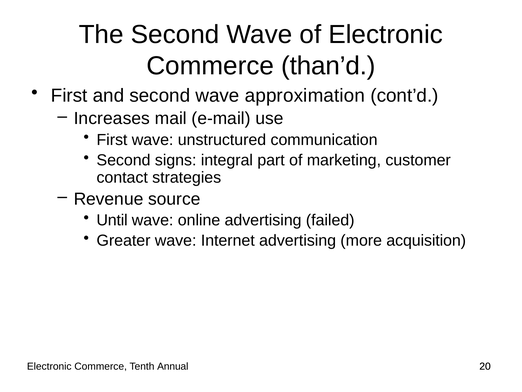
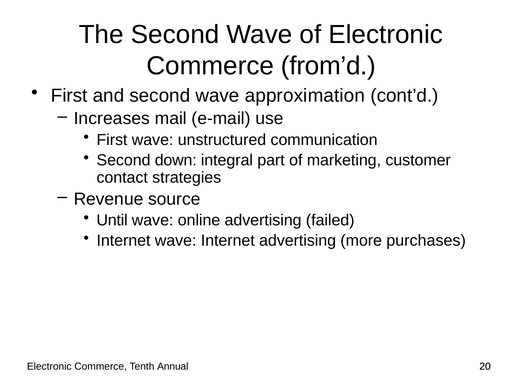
than’d: than’d -> from’d (328, 66)
signs: signs -> down (176, 160)
Greater: Greater -> Internet (124, 240)
acquisition: acquisition -> purchases (426, 240)
